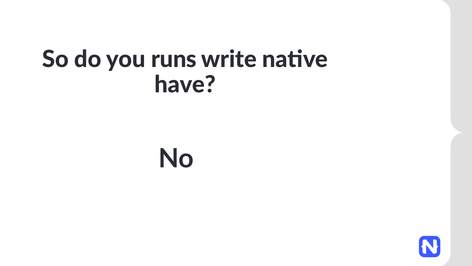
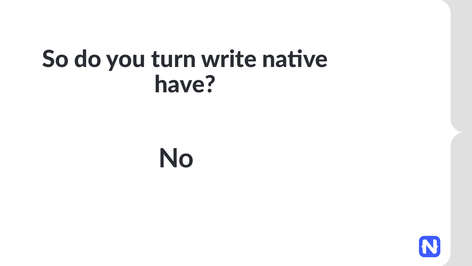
runs: runs -> turn (174, 59)
